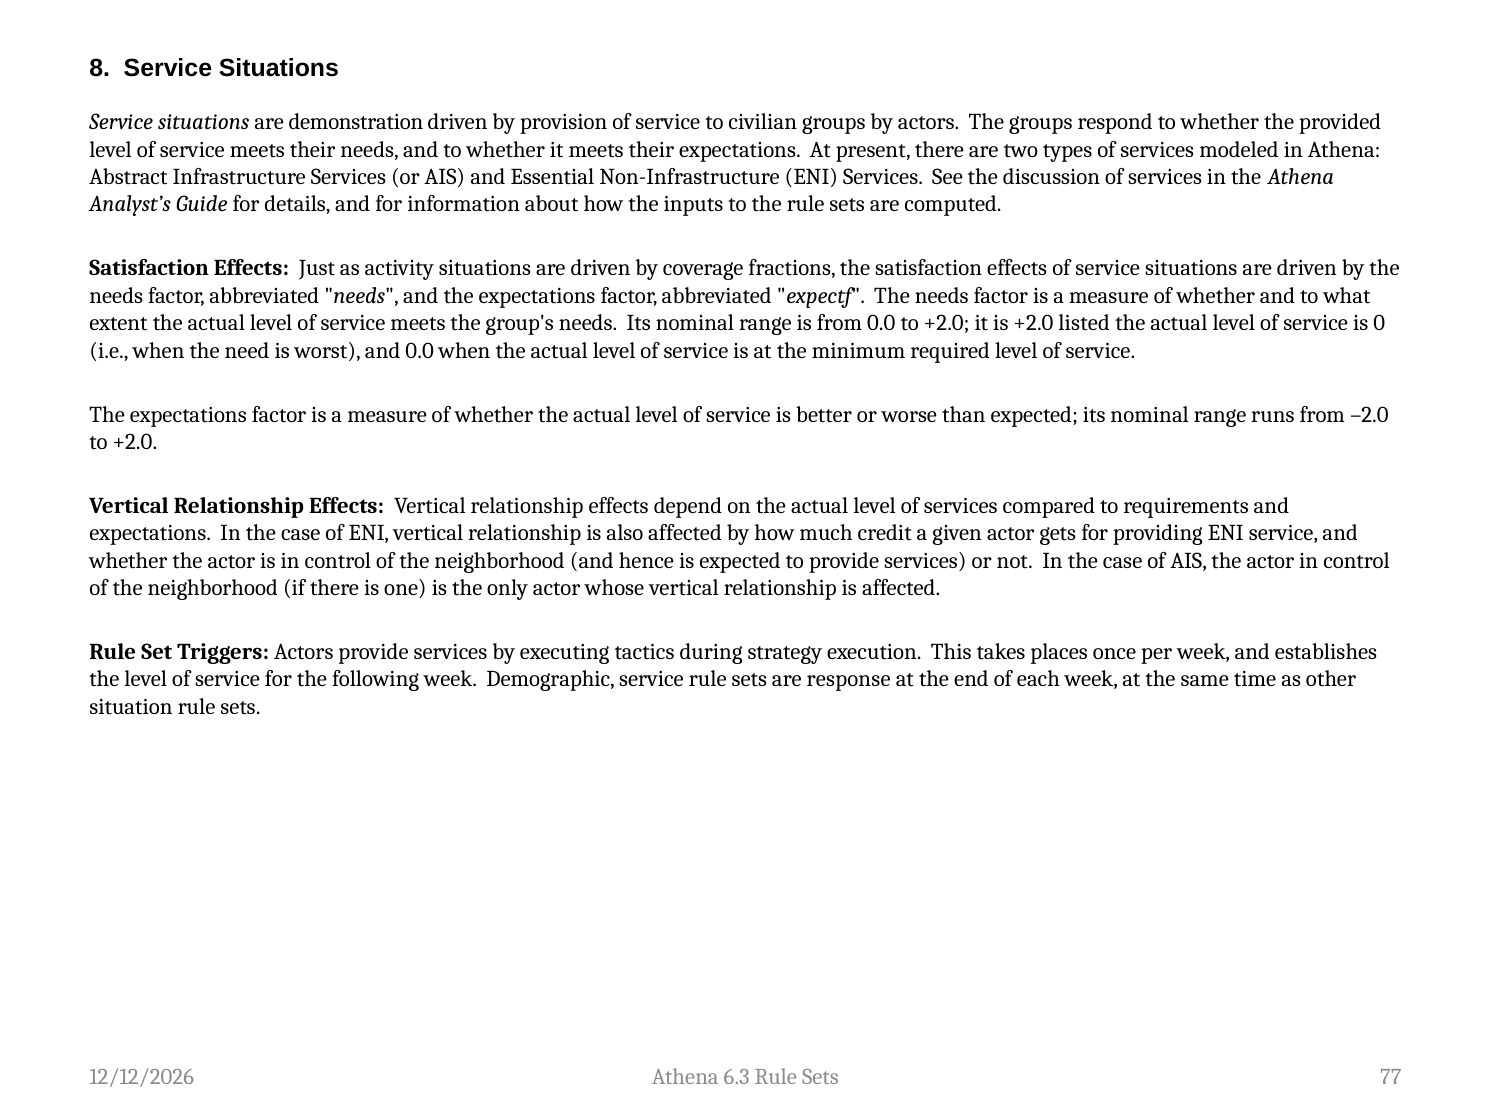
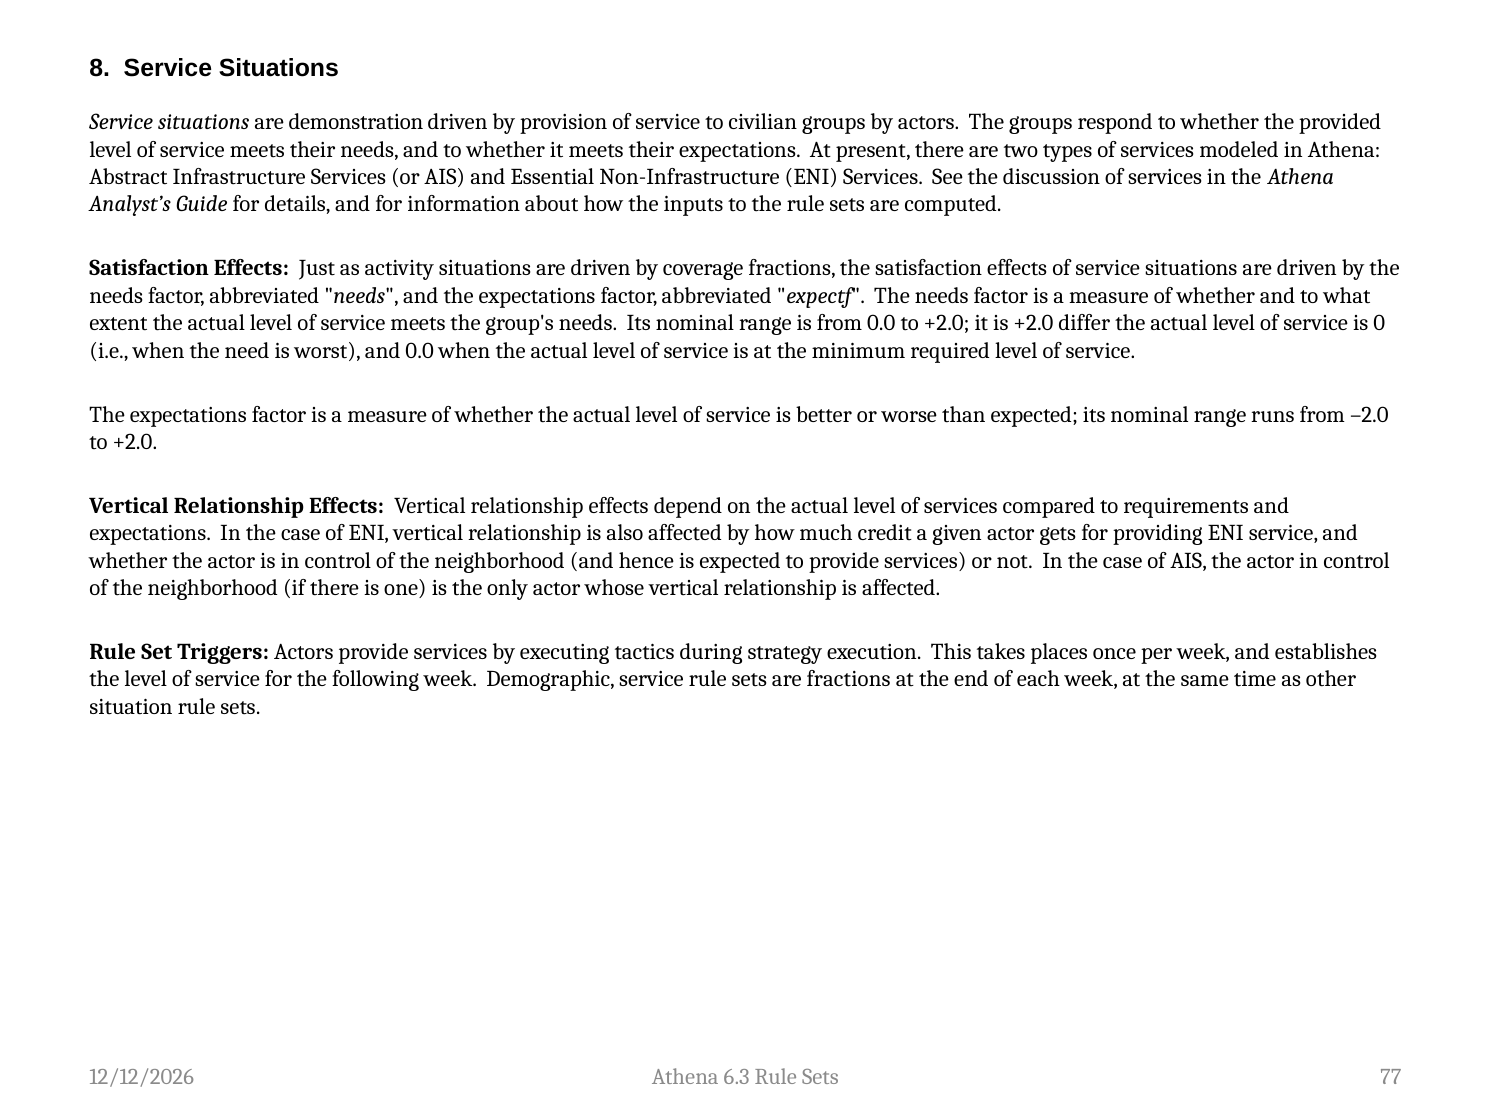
listed: listed -> differ (1084, 323)
are response: response -> fractions (849, 680)
